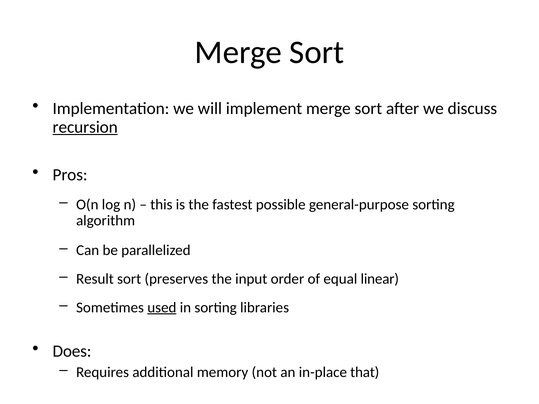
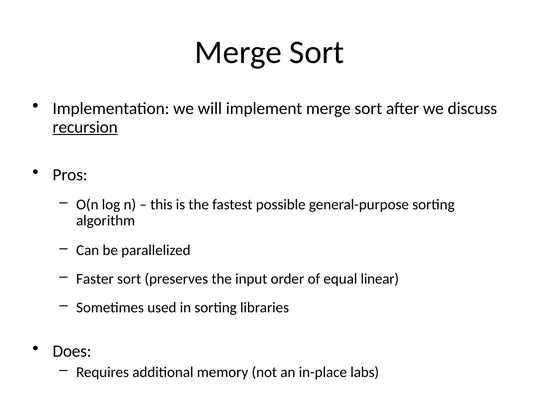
Result: Result -> Faster (95, 279)
used underline: present -> none (162, 308)
that: that -> labs (365, 372)
